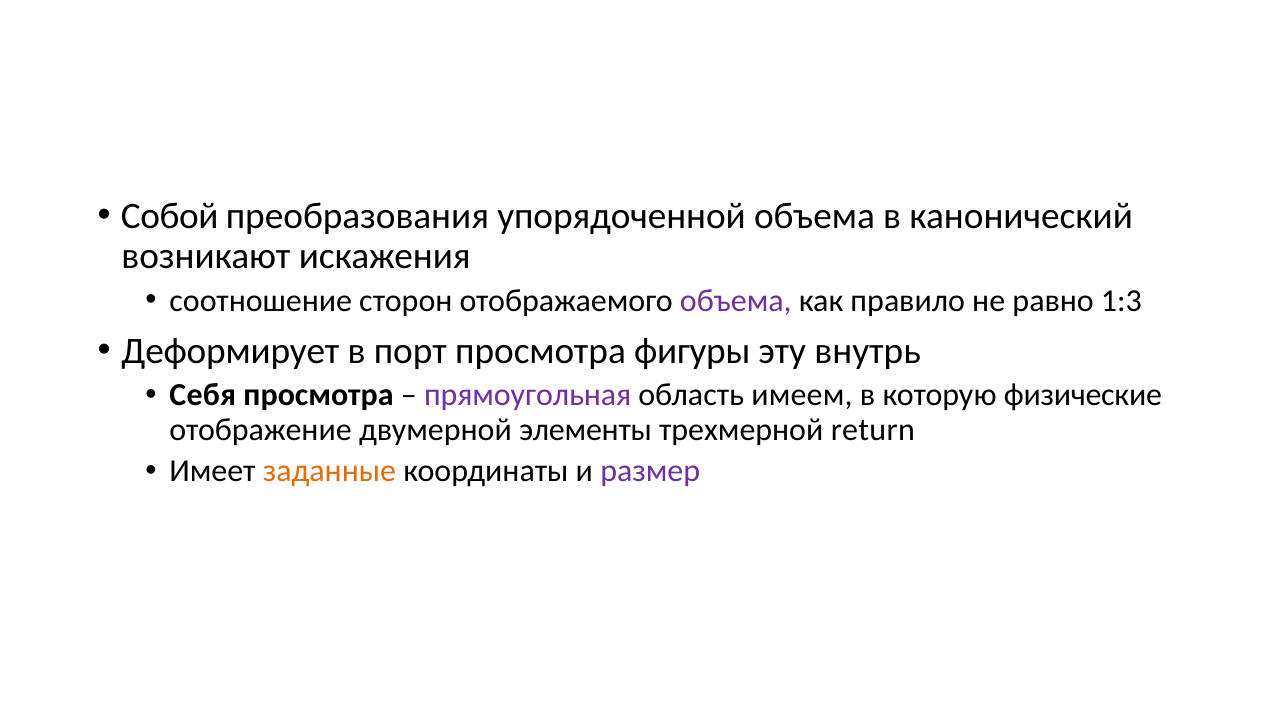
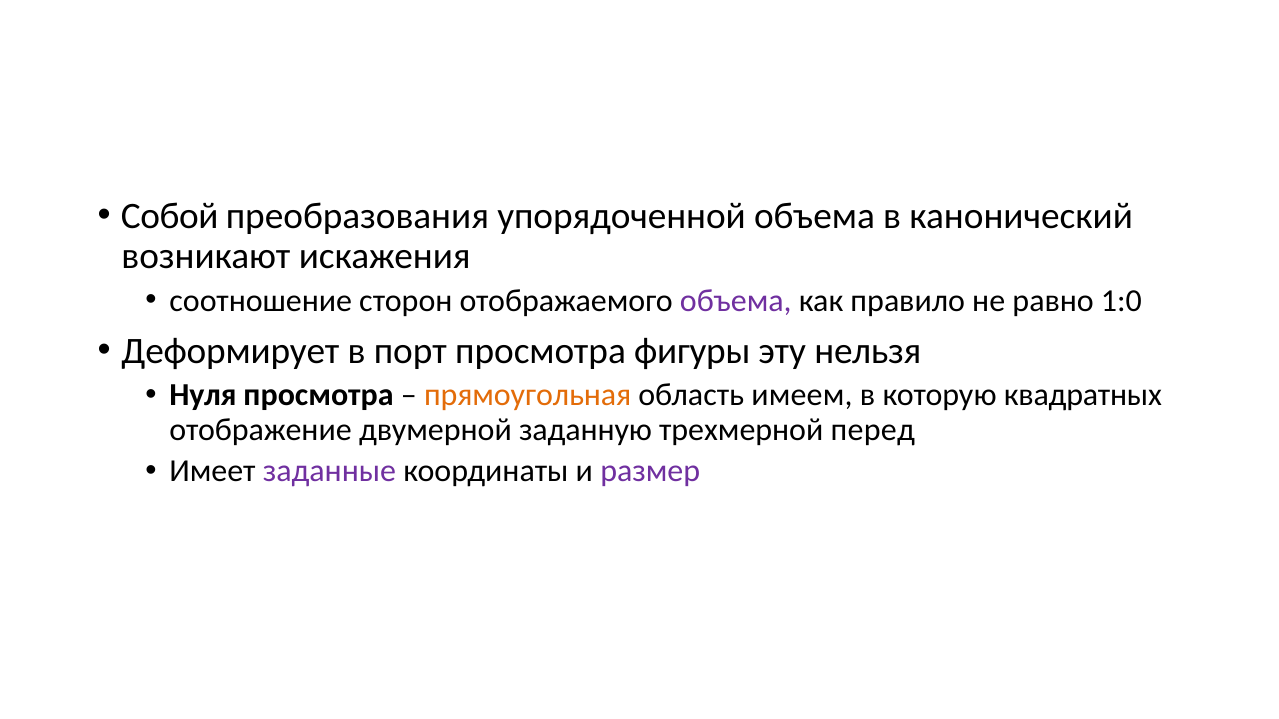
1:3: 1:3 -> 1:0 (1121, 301)
внутрь: внутрь -> нельзя (868, 351)
Себя: Себя -> Нуля (203, 395)
прямоугольная colour: purple -> orange (528, 395)
физические: физические -> квадратных (1083, 395)
элементы: элементы -> заданную (585, 430)
return: return -> перед (873, 430)
заданные colour: orange -> purple (329, 471)
